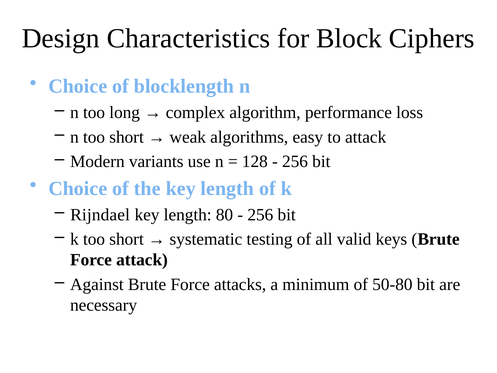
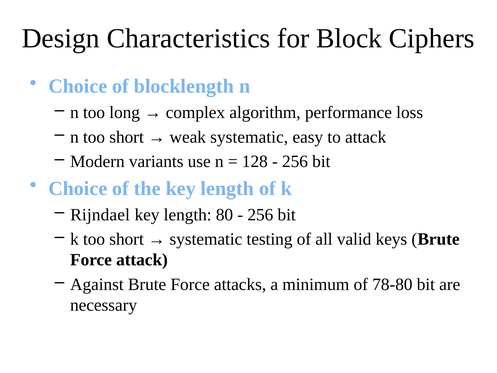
weak algorithms: algorithms -> systematic (249, 137)
50-80: 50-80 -> 78-80 (392, 284)
